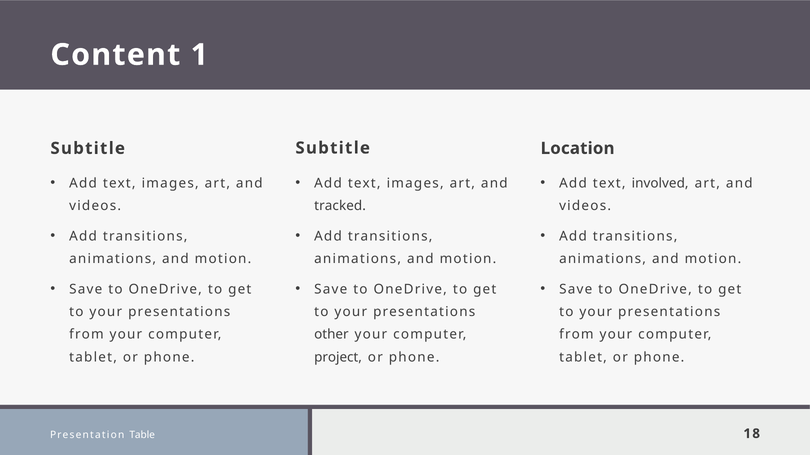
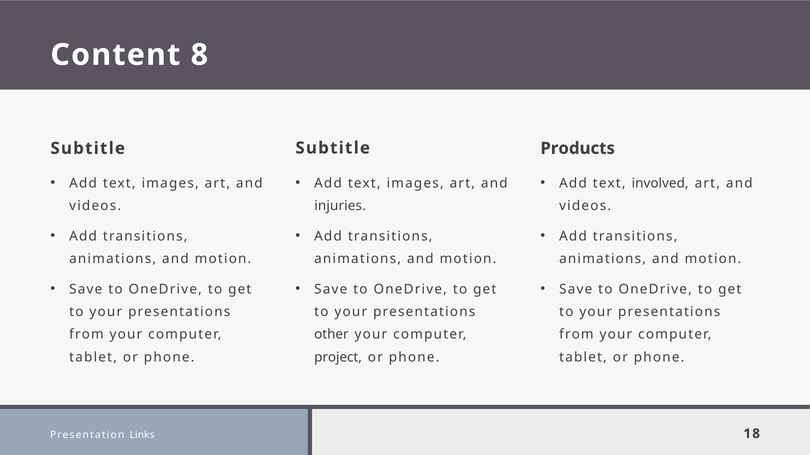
1: 1 -> 8 (199, 55)
Location: Location -> Products (578, 149)
tracked: tracked -> injuries (340, 206)
Table: Table -> Links (142, 436)
